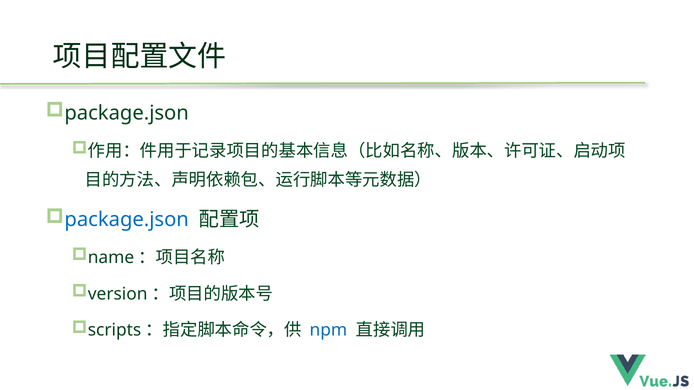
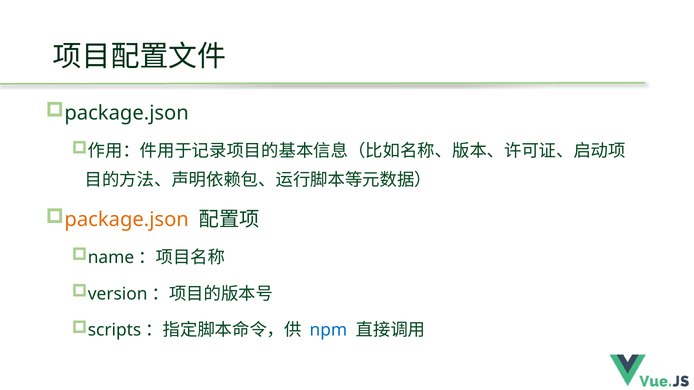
package.json colour: blue -> orange (127, 220)
